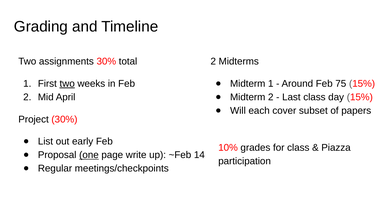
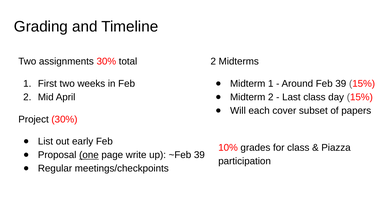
Feb 75: 75 -> 39 (341, 84)
two underline: present -> none (67, 84)
~Feb 14: 14 -> 39 (199, 155)
